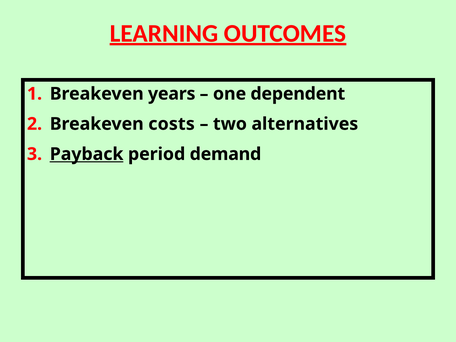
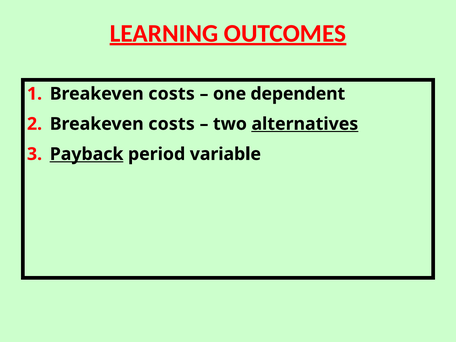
years: years -> costs (172, 94)
alternatives underline: none -> present (305, 124)
demand: demand -> variable (225, 154)
